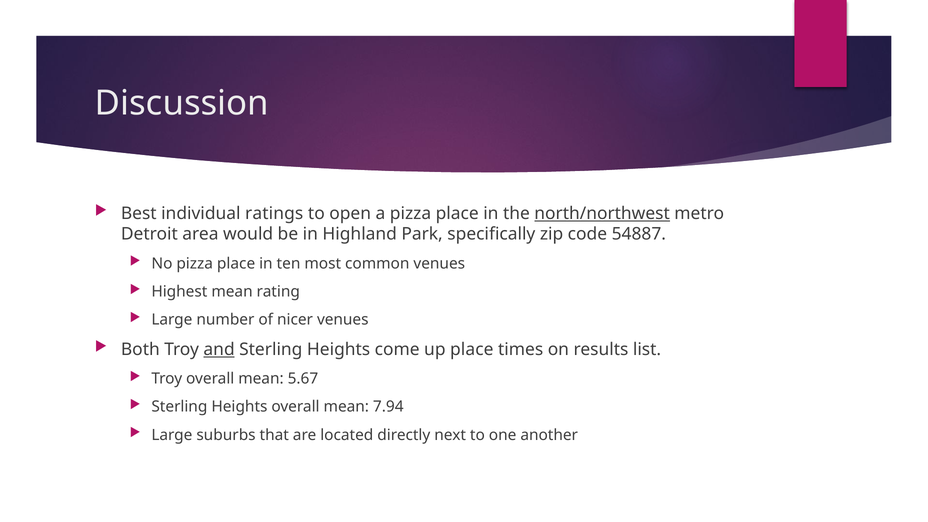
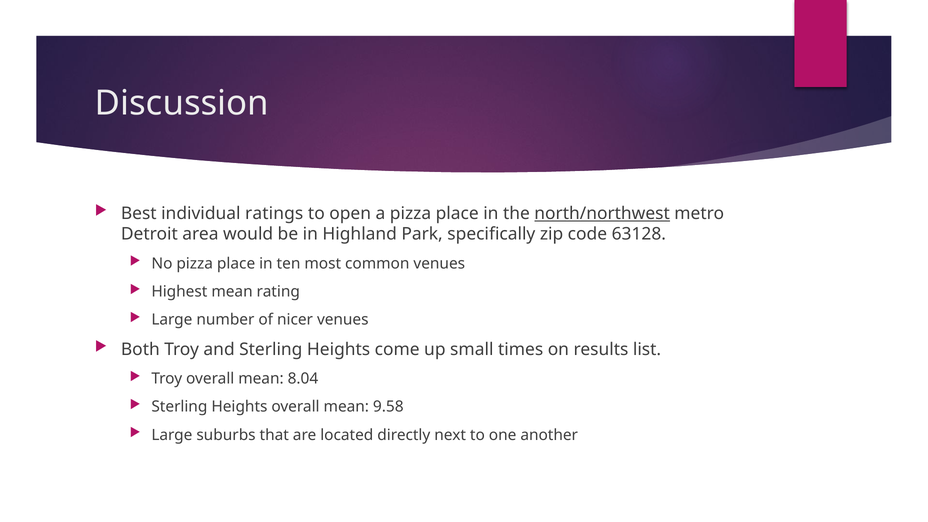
54887: 54887 -> 63128 (639, 234)
and underline: present -> none (219, 349)
up place: place -> small (472, 349)
5.67: 5.67 -> 8.04 (303, 379)
7.94: 7.94 -> 9.58 (388, 407)
